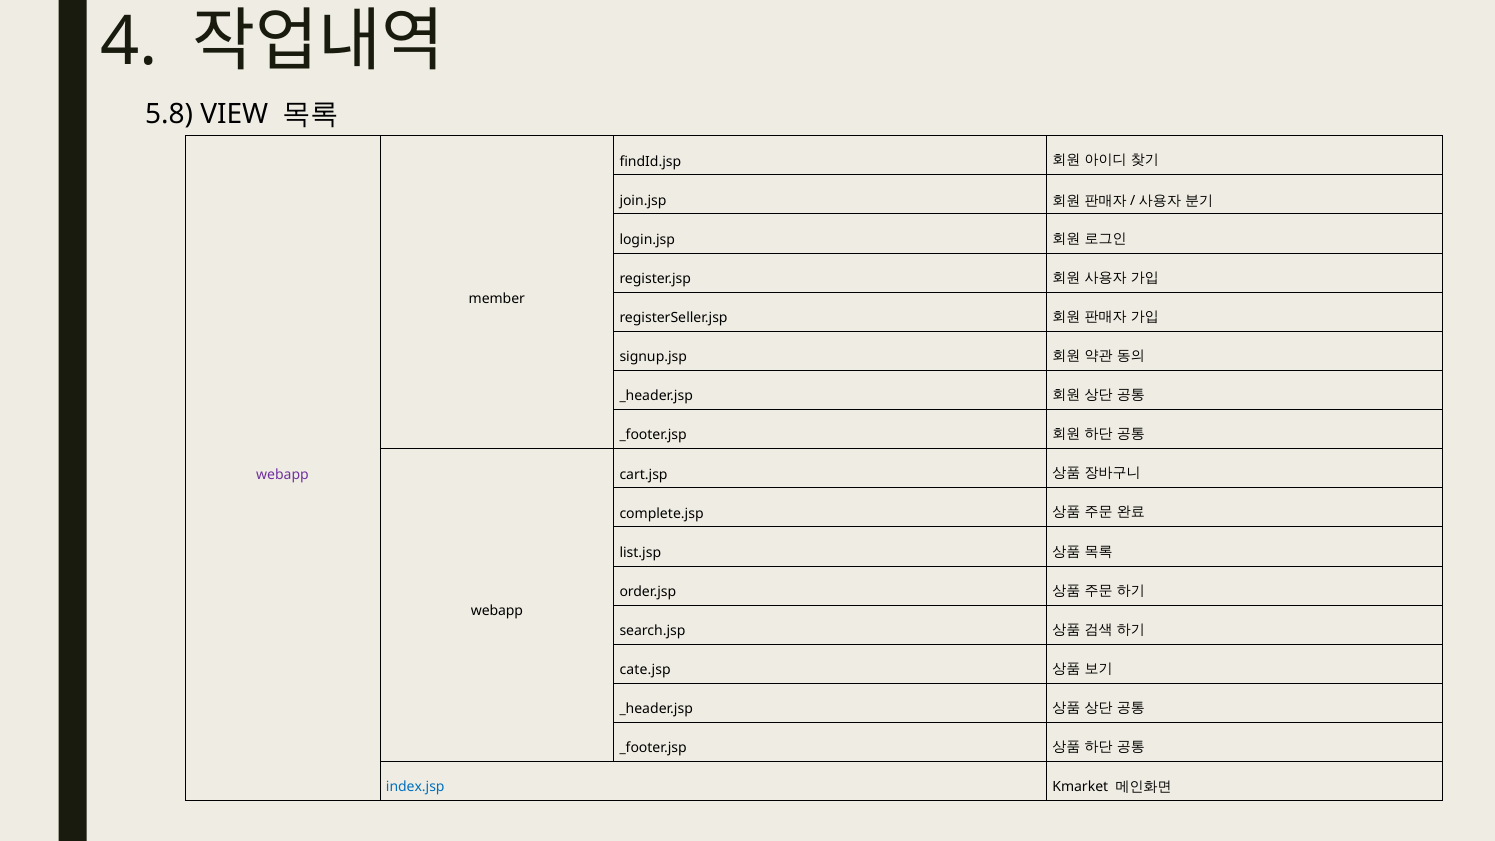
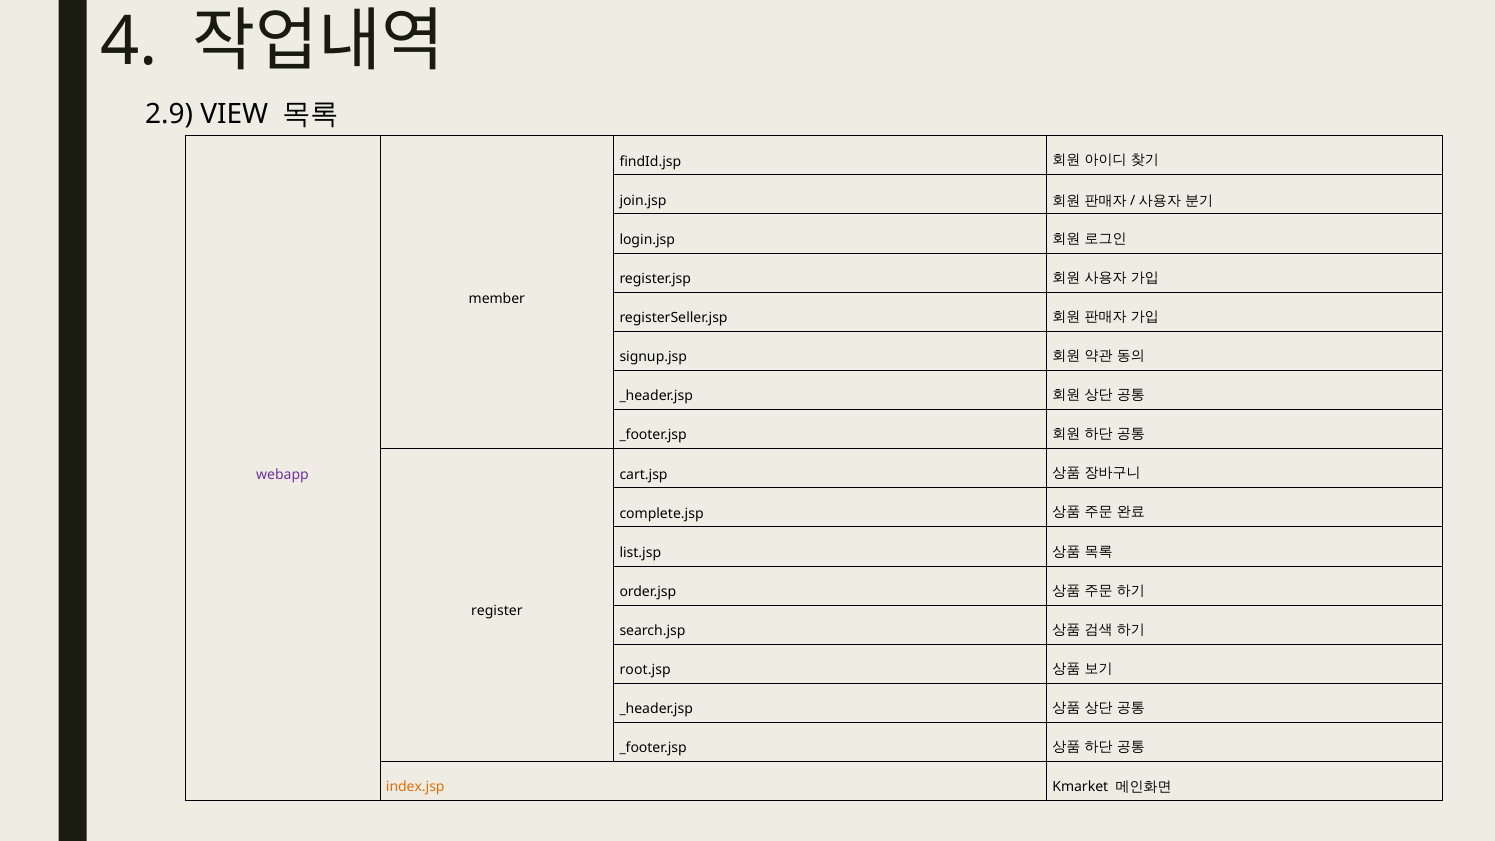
5.8: 5.8 -> 2.9 (169, 114)
webapp: webapp -> register (497, 611)
cate.jsp: cate.jsp -> root.jsp (645, 670)
index.jsp colour: blue -> orange (415, 787)
